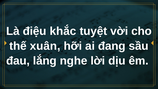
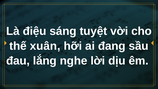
khắc: khắc -> sáng (63, 31)
